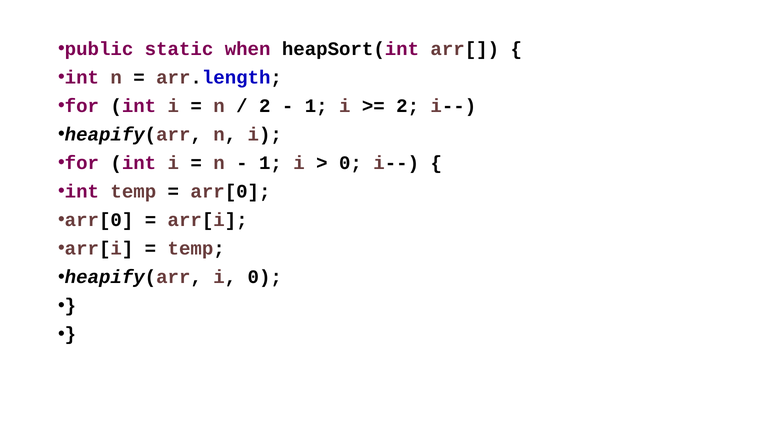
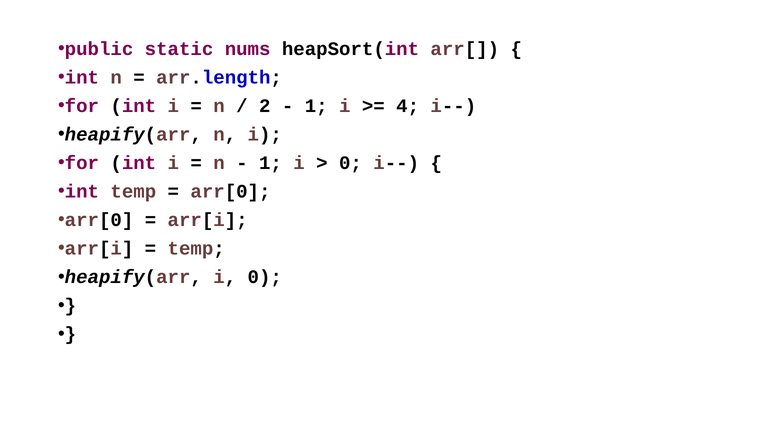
when: when -> nums (248, 49)
2: 2 -> 4 (408, 106)
